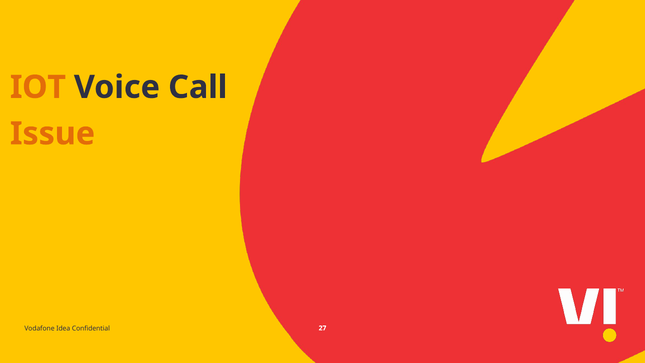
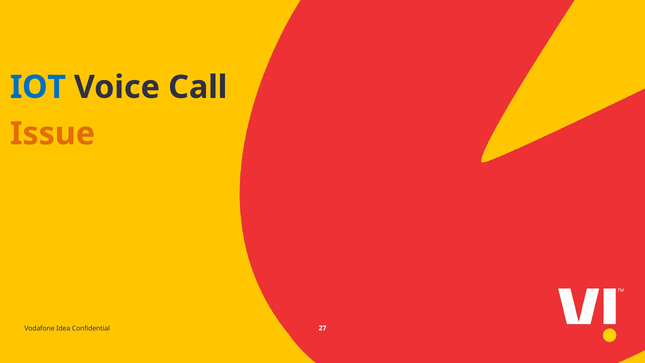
IOT colour: orange -> blue (38, 87)
